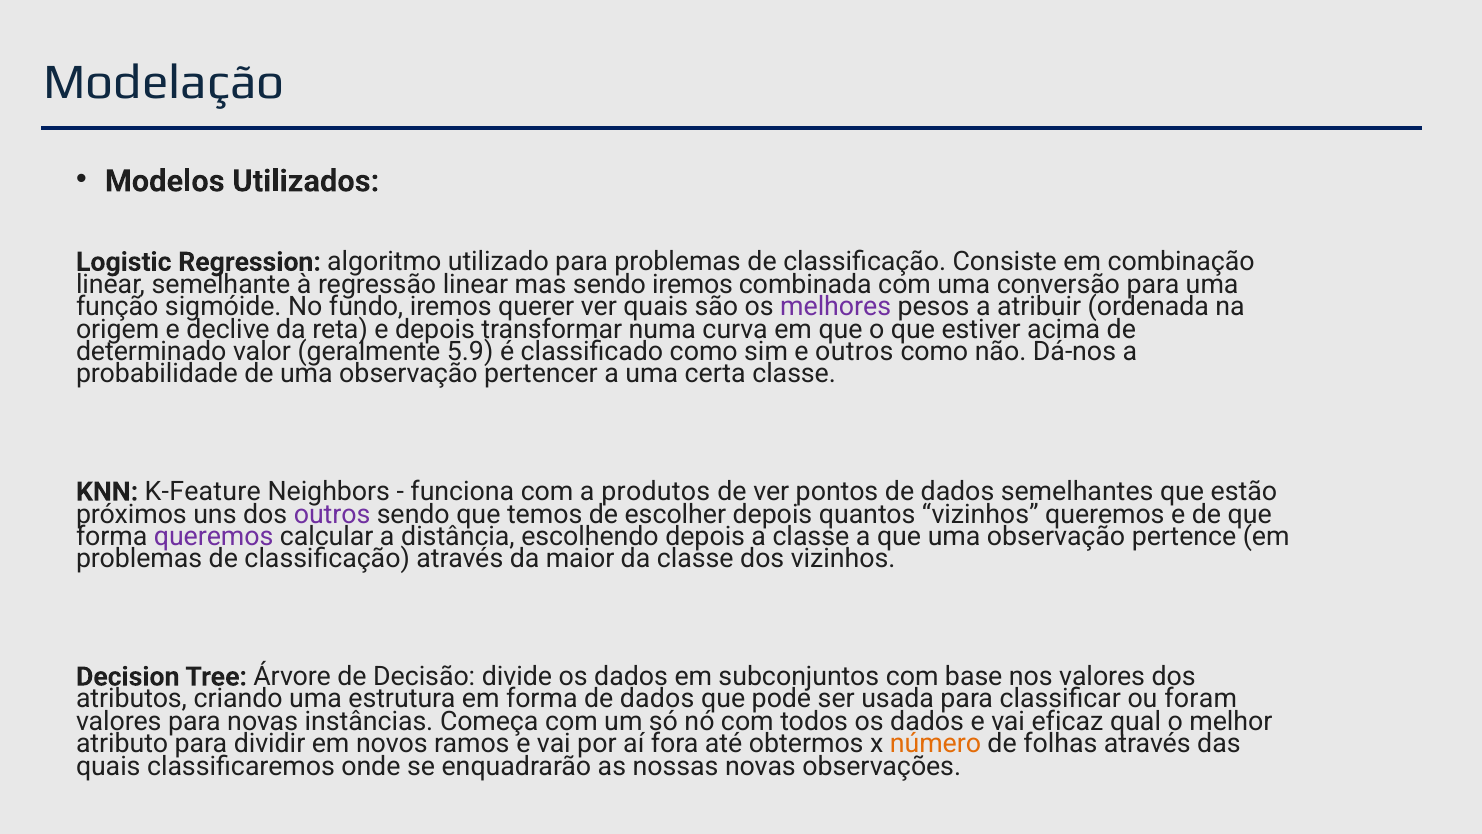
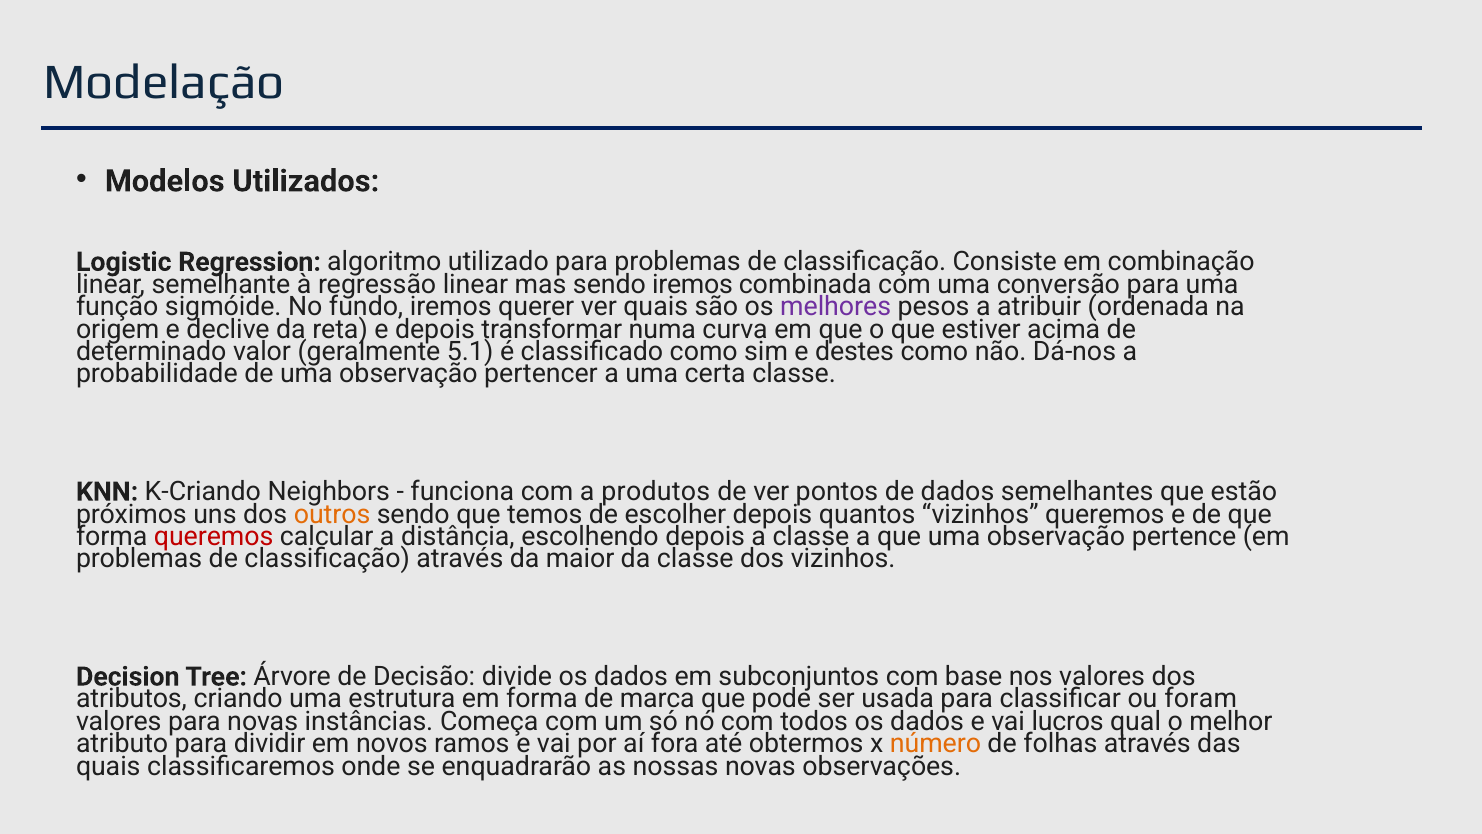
5.9: 5.9 -> 5.1 (470, 351)
e outros: outros -> destes (855, 351)
K-Feature: K-Feature -> K-Criando (203, 492)
outros colour: purple -> orange (332, 514)
queremos colour: purple -> red (214, 536)
forma de dados: dados -> marca (657, 699)
eficaz: eficaz -> lucros (1068, 721)
